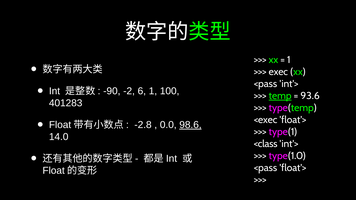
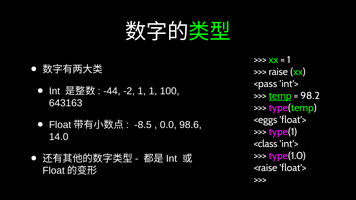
exec: exec -> raise (278, 72)
-90: -90 -> -44 (112, 91)
-2 6: 6 -> 1 (142, 91)
93.6: 93.6 -> 98.2 (310, 96)
401283: 401283 -> 643163 (66, 103)
<exec: <exec -> <eggs (266, 120)
-2.8: -2.8 -> -8.5 (143, 125)
98.6 underline: present -> none (190, 125)
<pass: <pass -> <raise (266, 168)
